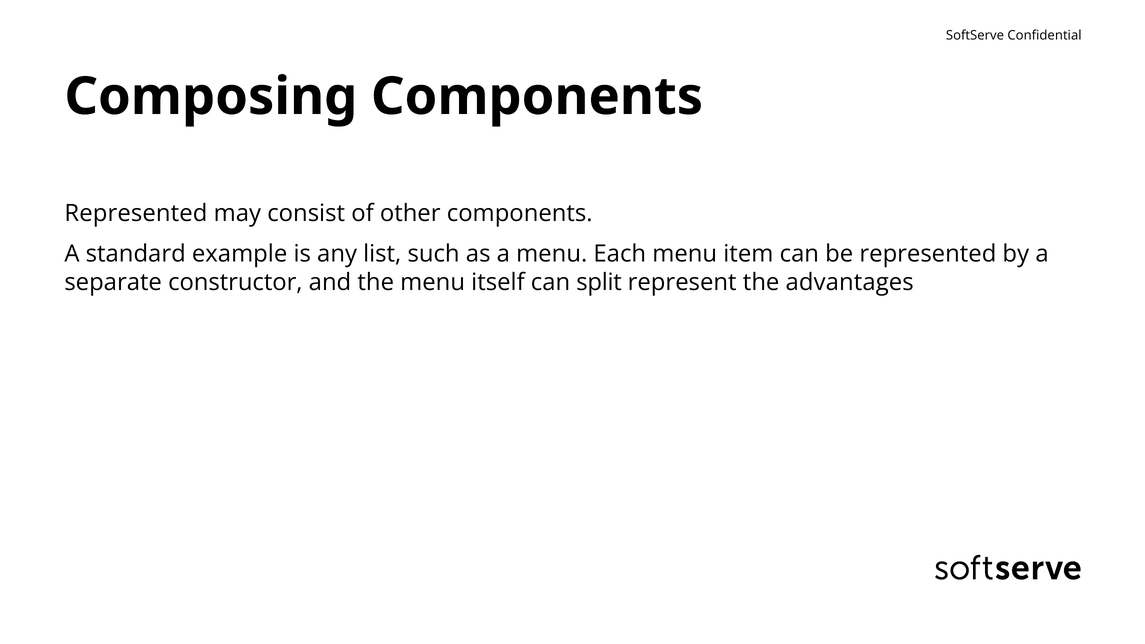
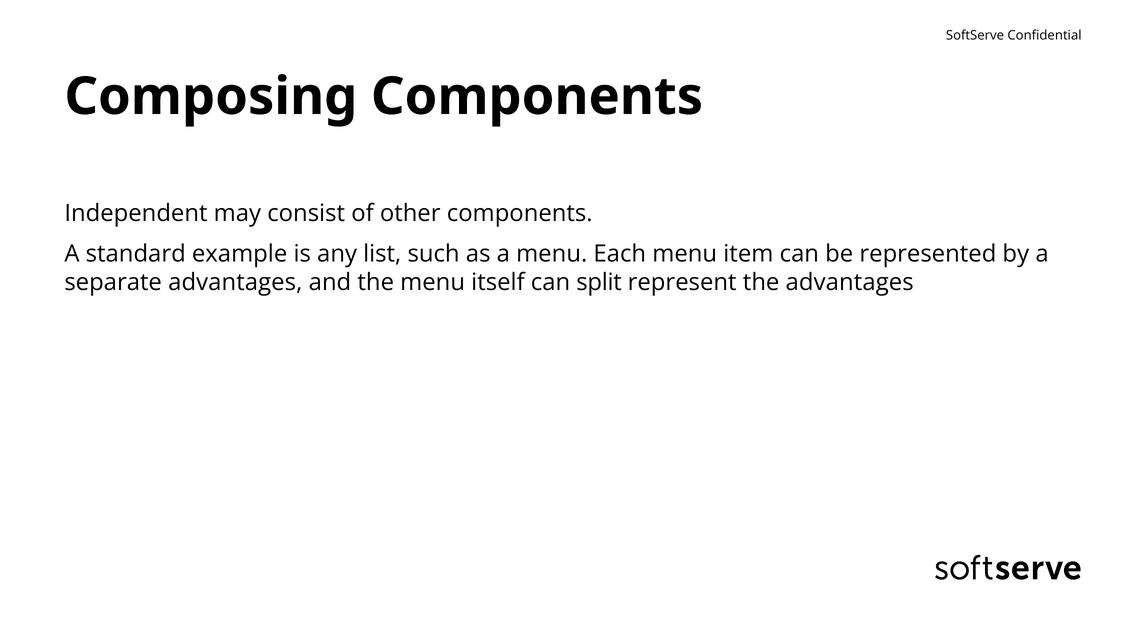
Represented: Represented -> Independent (136, 213)
separate constructor: constructor -> advantages (235, 283)
